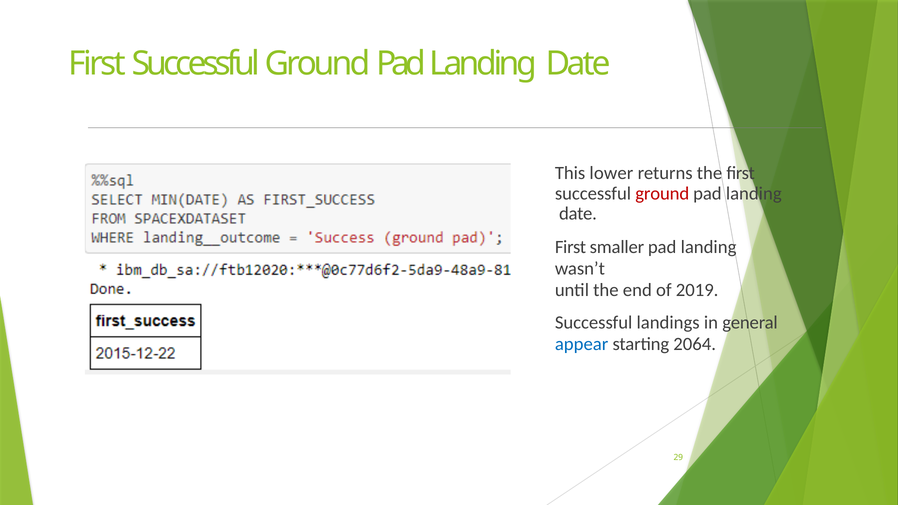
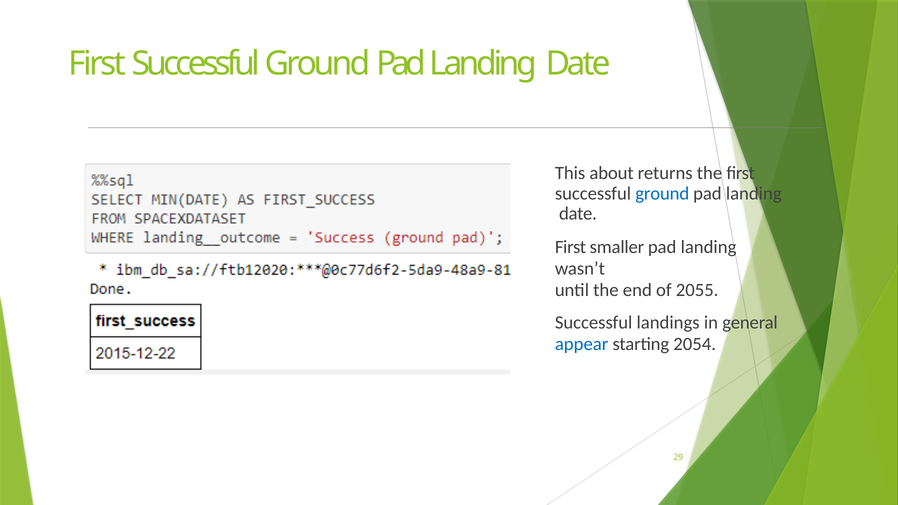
lower: lower -> about (612, 173)
ground colour: red -> blue (662, 193)
2019: 2019 -> 2055 (697, 290)
2064: 2064 -> 2054 (695, 344)
